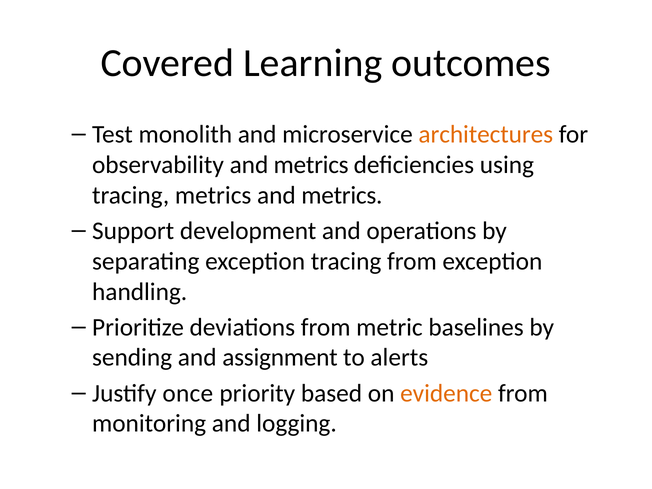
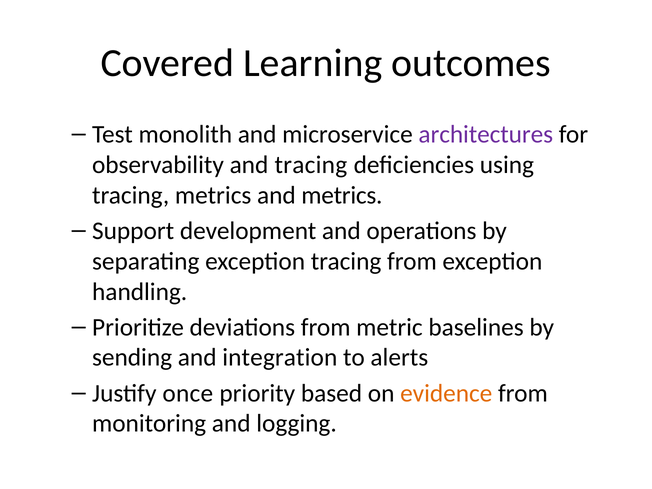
architectures colour: orange -> purple (486, 134)
observability and metrics: metrics -> tracing (311, 165)
assignment: assignment -> integration (280, 358)
